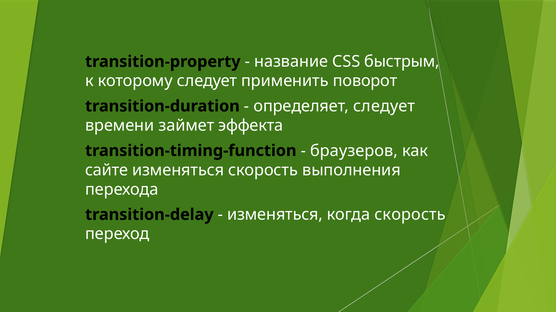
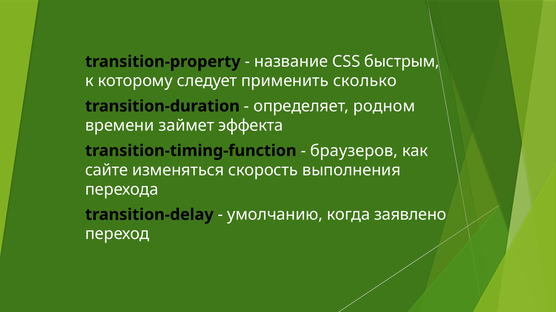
поворот: поворот -> сколько (365, 81)
определяет следует: следует -> родном (384, 106)
изменяться: изменяться -> умолчанию (275, 215)
когда скорость: скорость -> заявлено (410, 215)
